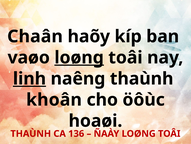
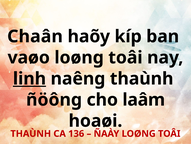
loøng underline: present -> none (79, 57)
khoân: khoân -> ñöông (54, 99)
öôùc: öôùc -> laâm (144, 99)
